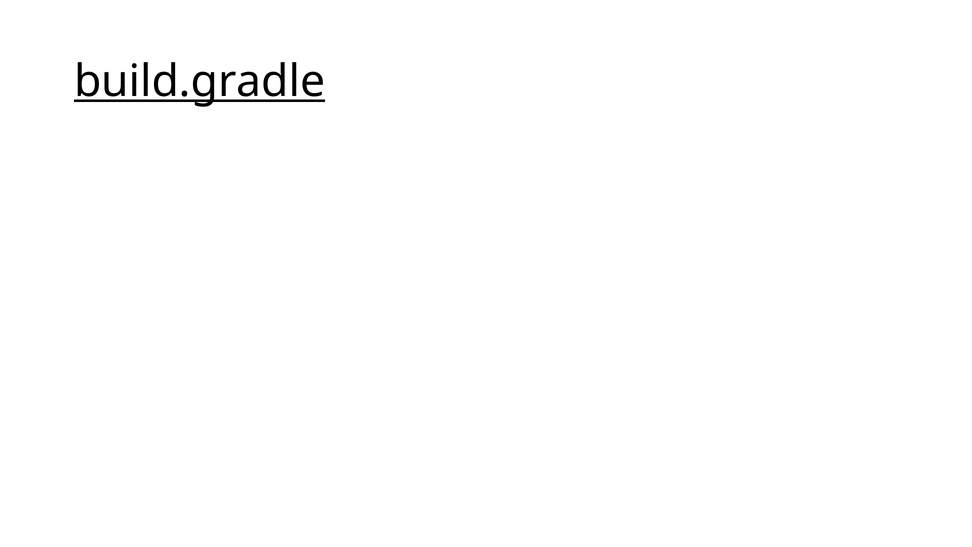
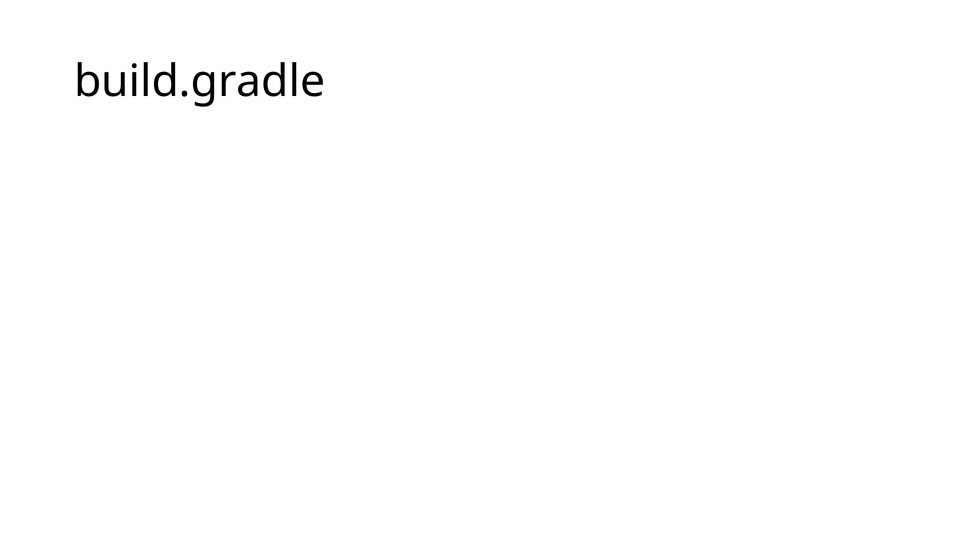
build.gradle underline: present -> none (200, 82)
